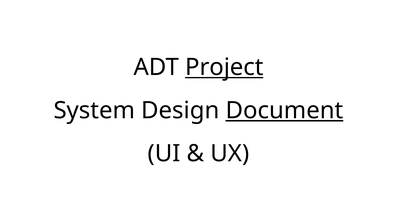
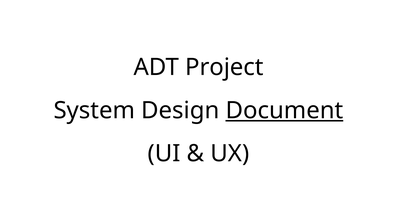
Project underline: present -> none (224, 67)
